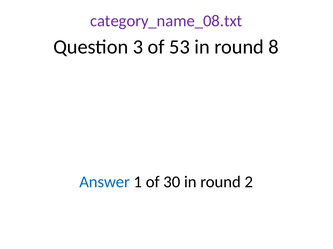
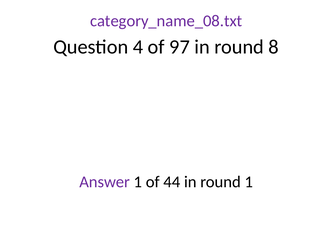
3: 3 -> 4 (138, 47)
53: 53 -> 97 (180, 47)
Answer colour: blue -> purple (105, 182)
30: 30 -> 44 (172, 182)
round 2: 2 -> 1 (249, 182)
